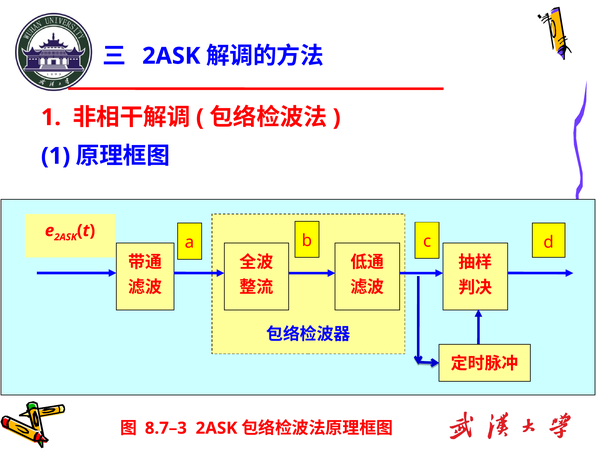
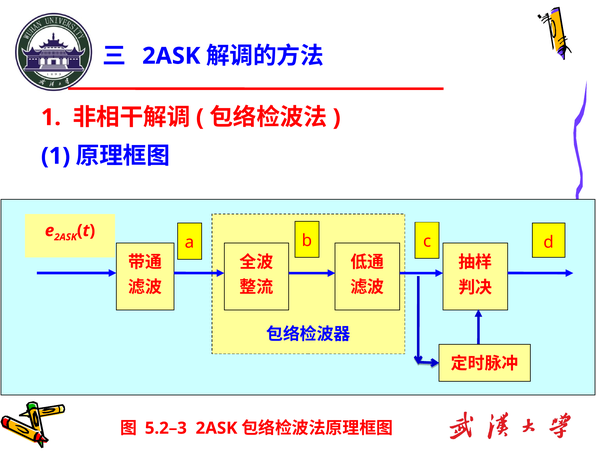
8.7–3: 8.7–3 -> 5.2–3 (166, 428)
